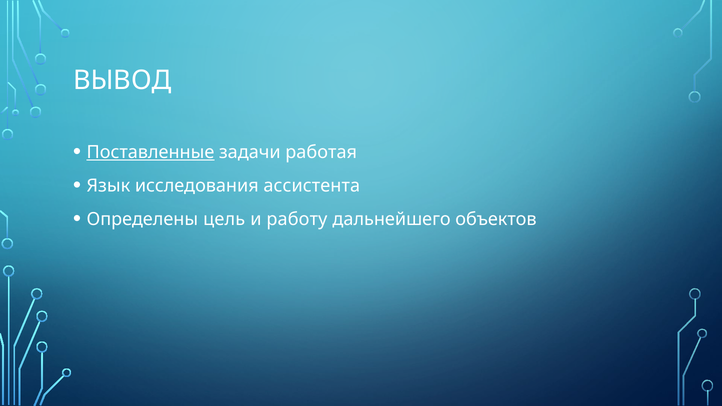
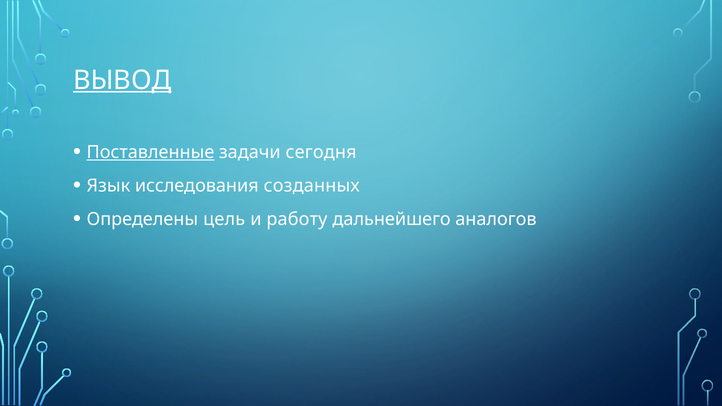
ВЫВОД underline: none -> present (122, 80)
работая: работая -> сегодня (321, 152)
ассистента: ассистента -> созданных (312, 186)
объектов: объектов -> аналогов (496, 219)
